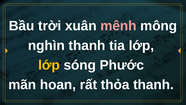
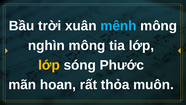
mênh colour: pink -> light blue (118, 26)
nghìn thanh: thanh -> mông (87, 45)
thỏa thanh: thanh -> muôn (153, 84)
